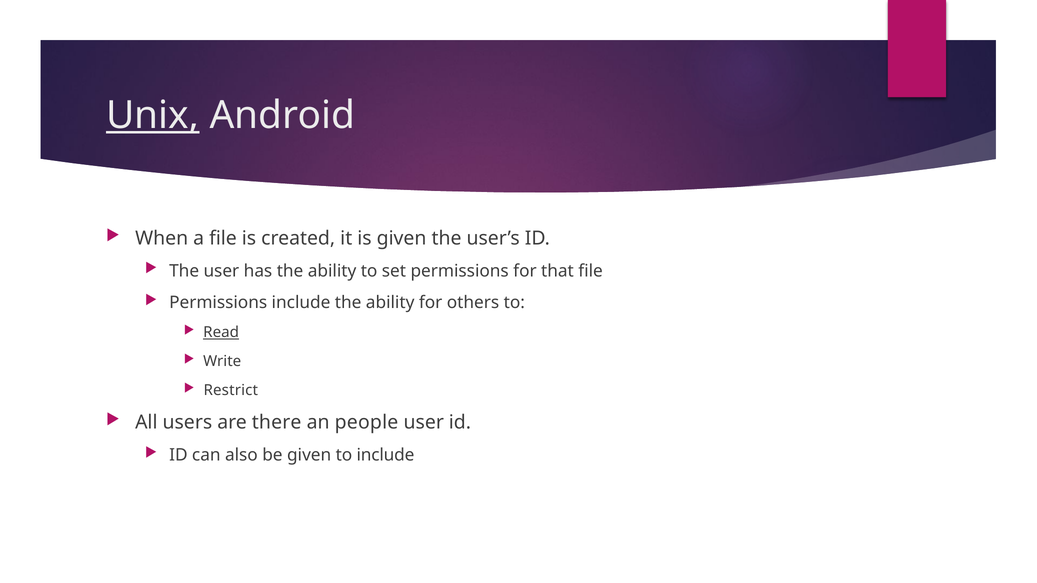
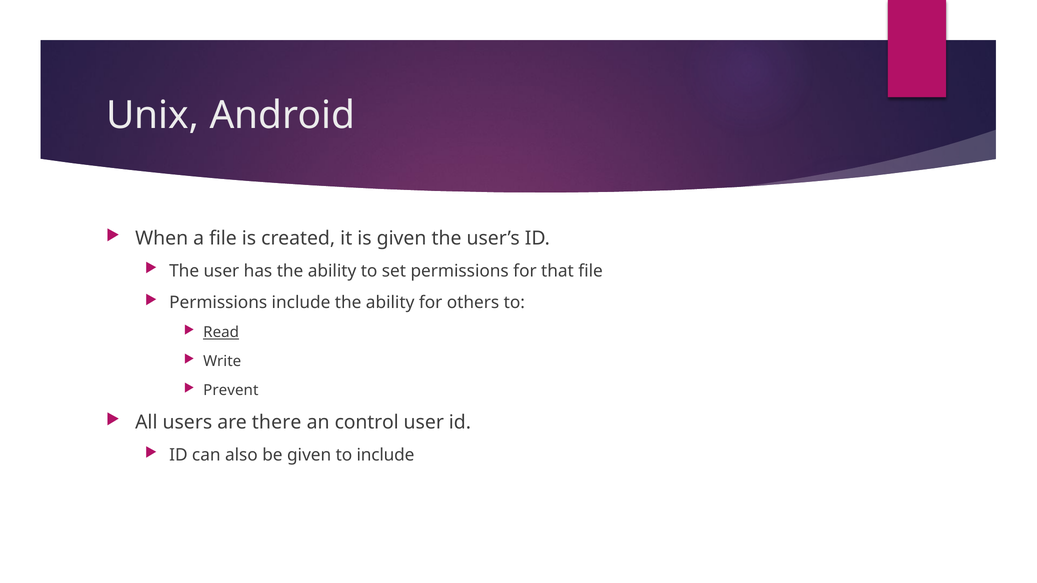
Unix underline: present -> none (153, 116)
Restrict: Restrict -> Prevent (231, 391)
people: people -> control (367, 422)
